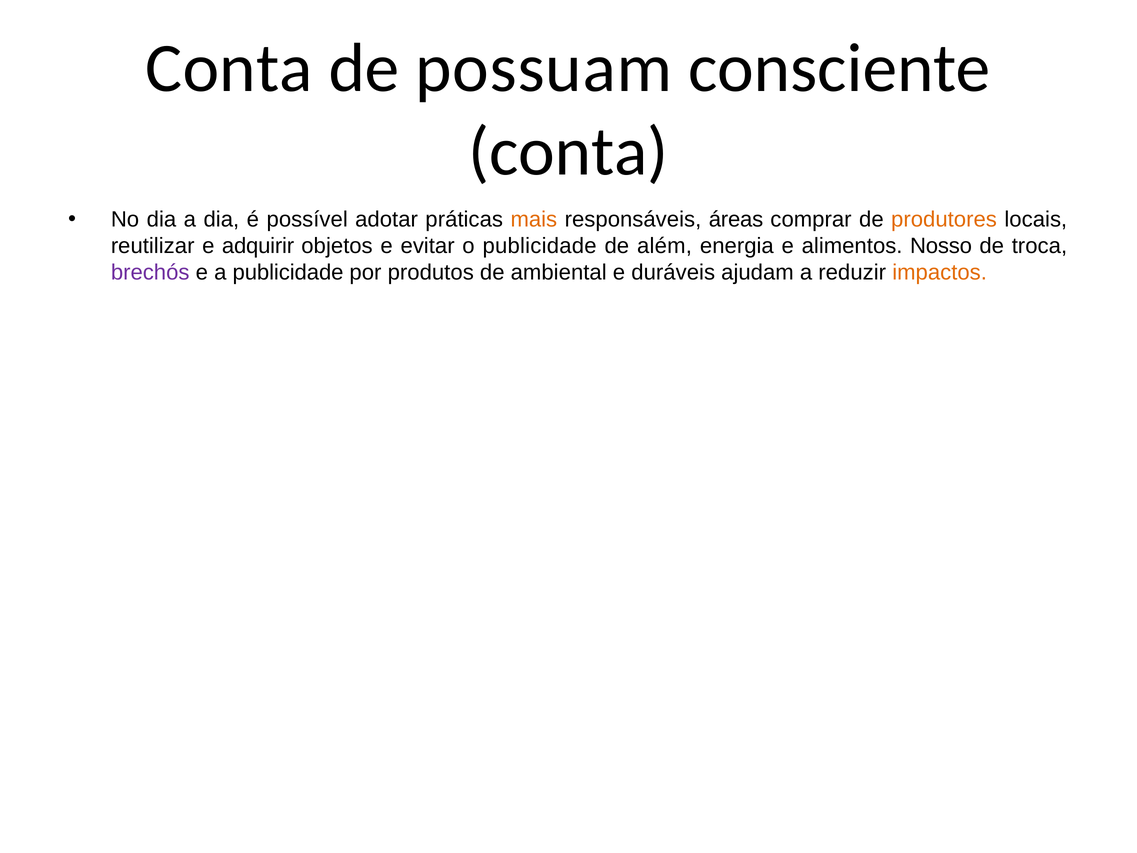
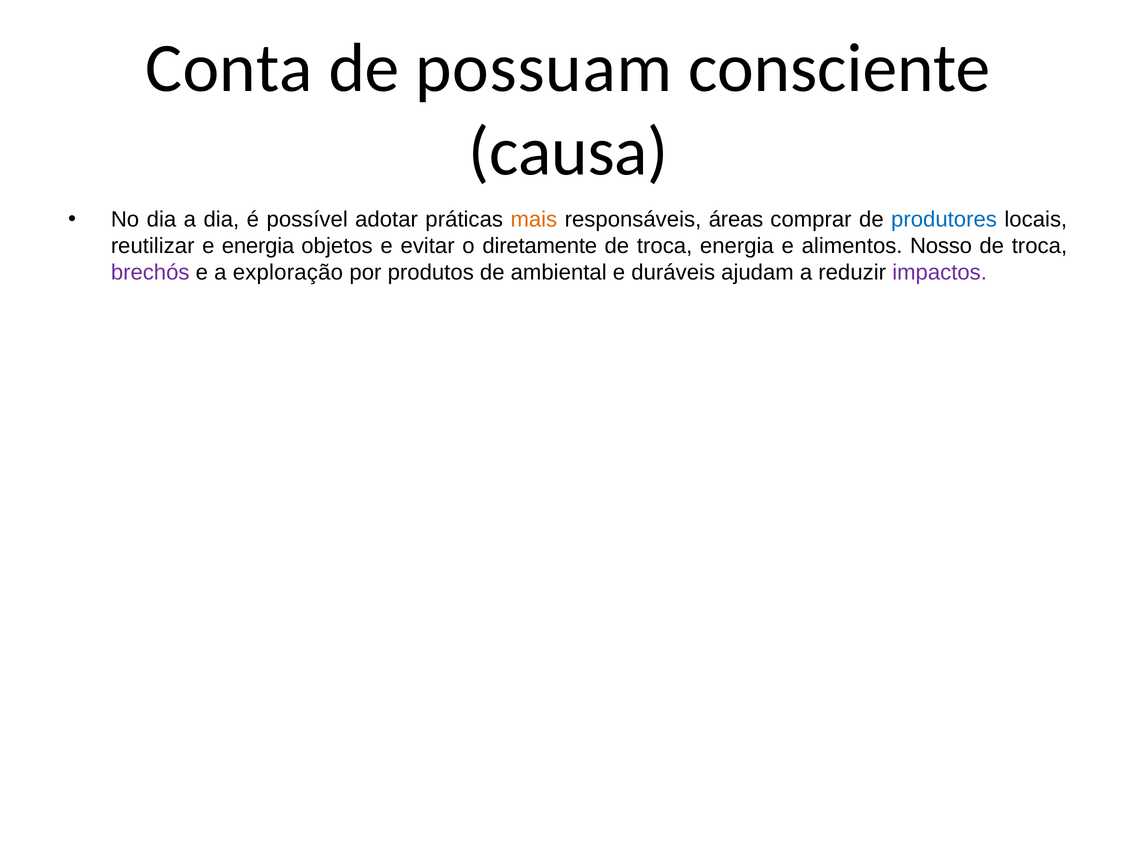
conta: conta -> causa (568, 152)
produtores colour: orange -> blue (944, 219)
e adquirir: adquirir -> energia (258, 246)
o publicidade: publicidade -> diretamente (540, 246)
além: além -> troca (665, 246)
a publicidade: publicidade -> exploração (288, 273)
impactos colour: orange -> purple (940, 273)
